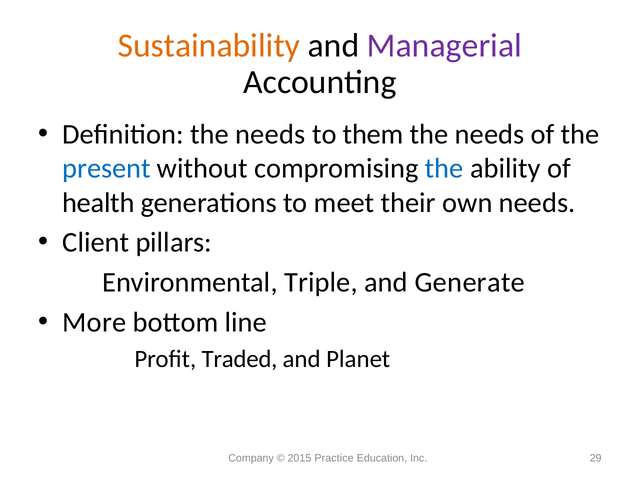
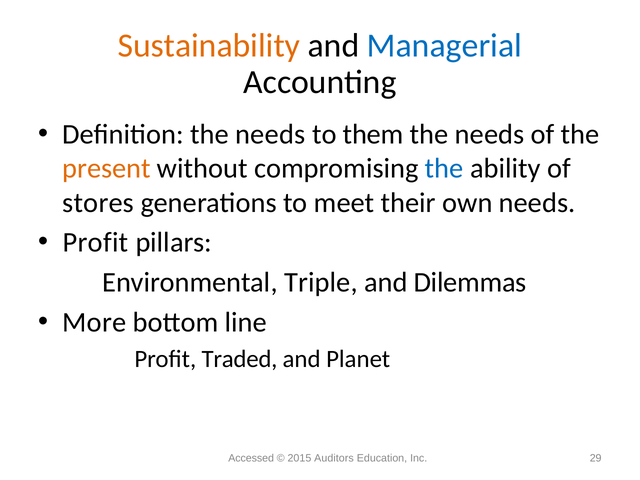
Managerial colour: purple -> blue (444, 45)
present colour: blue -> orange (106, 168)
health: health -> stores (98, 203)
Client: Client -> Profit (96, 242)
Generate: Generate -> Dilemmas (470, 282)
Company: Company -> Accessed (251, 458)
Practice: Practice -> Auditors (334, 458)
